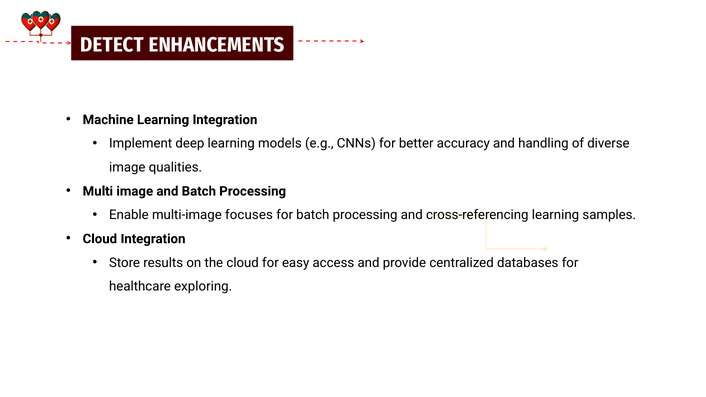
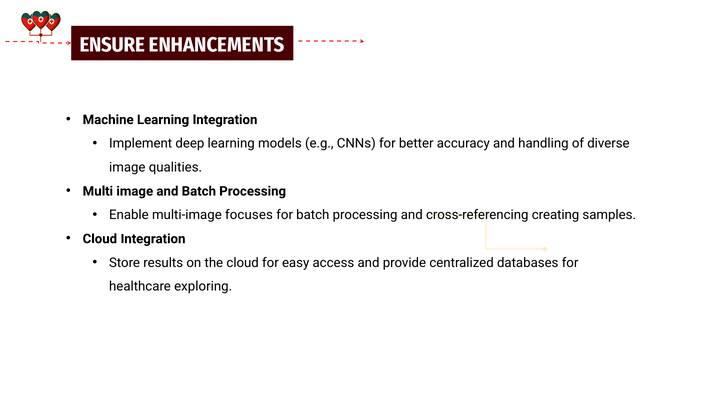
DETECT: DETECT -> ENSURE (112, 45)
cross-referencing learning: learning -> creating (556, 215)
